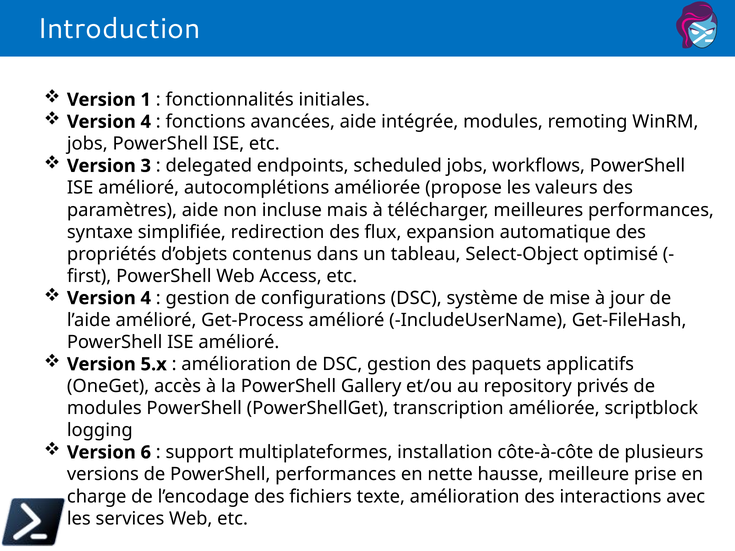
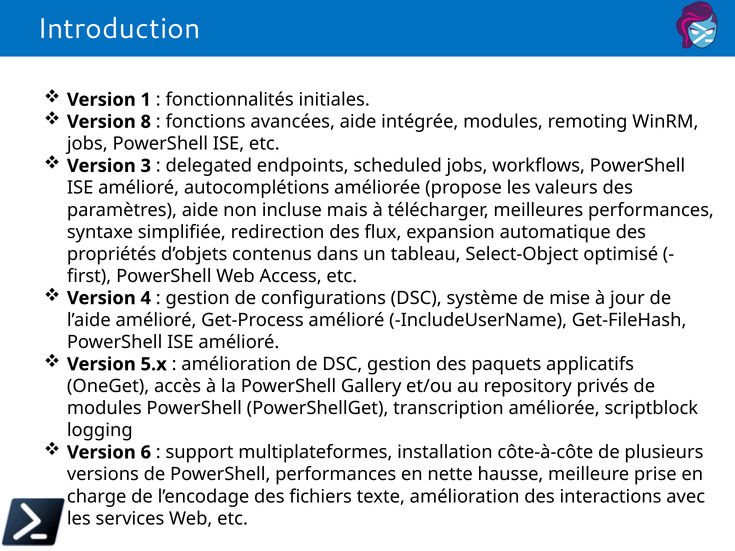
4: 4 -> 8 (146, 122)
